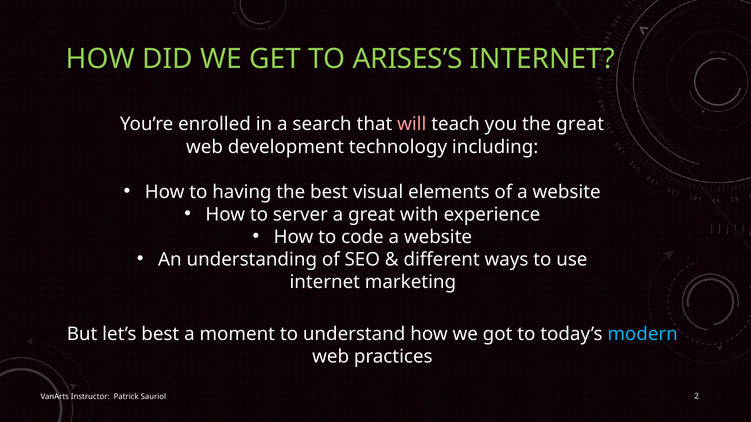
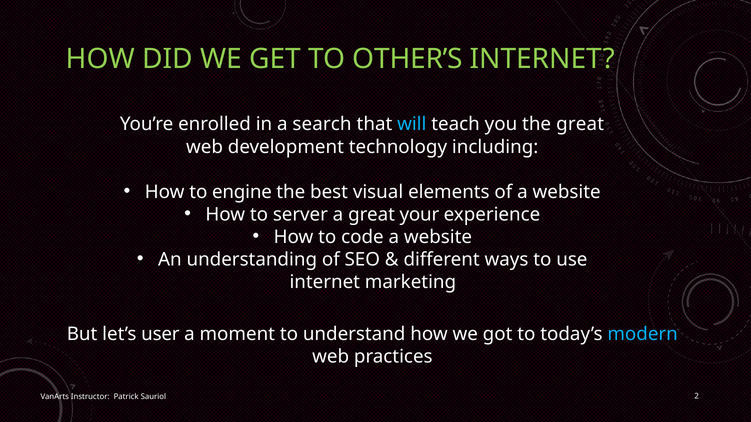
ARISES’S: ARISES’S -> OTHER’S (408, 59)
will colour: pink -> light blue (412, 124)
having: having -> engine (242, 192)
with: with -> your (419, 215)
let’s best: best -> user (160, 334)
